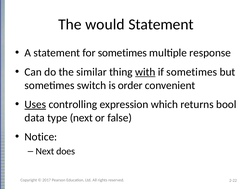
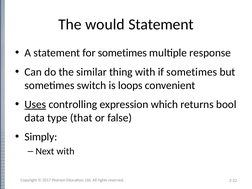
with underline: present -> none (145, 72)
order: order -> loops (130, 85)
type next: next -> that (81, 118)
Notice: Notice -> Simply (41, 137)
Next does: does -> with (65, 151)
